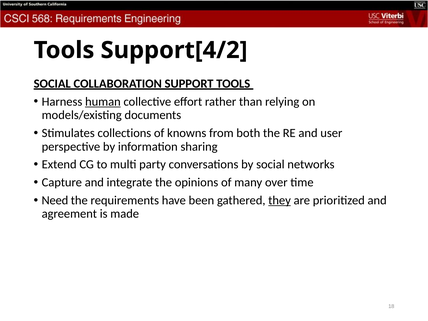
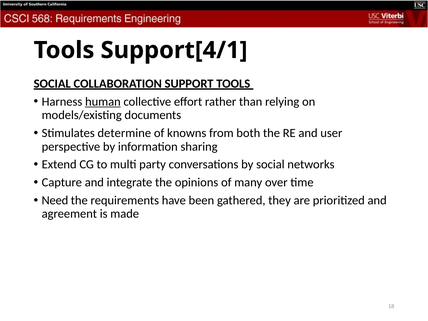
Support[4/2: Support[4/2 -> Support[4/1 (174, 50)
collections: collections -> determine (124, 133)
they underline: present -> none (280, 200)
